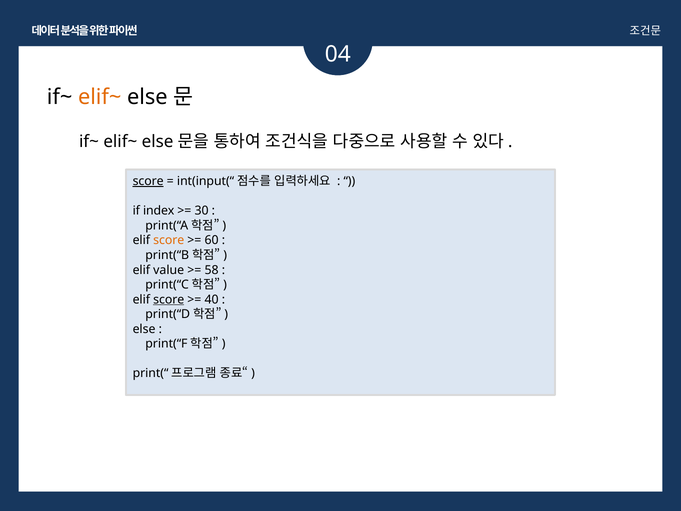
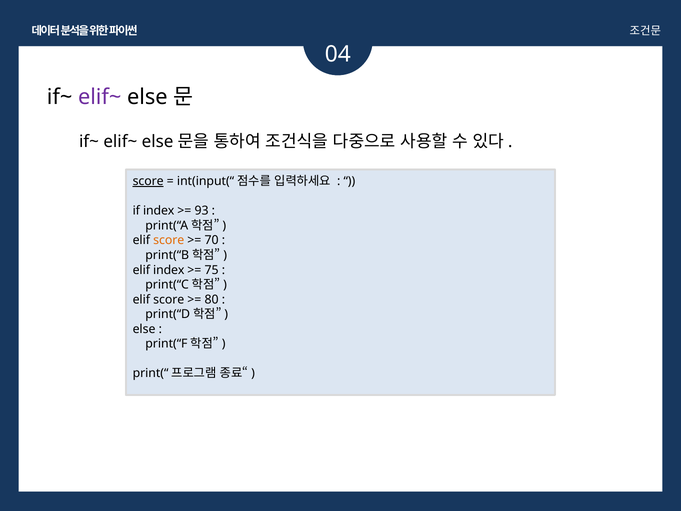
elif~ colour: orange -> purple (100, 97)
30: 30 -> 93 (202, 211)
60: 60 -> 70 (212, 240)
elif value: value -> index (169, 270)
58: 58 -> 75 (212, 270)
score underline: present -> none (169, 299)
40: 40 -> 80 (212, 299)
